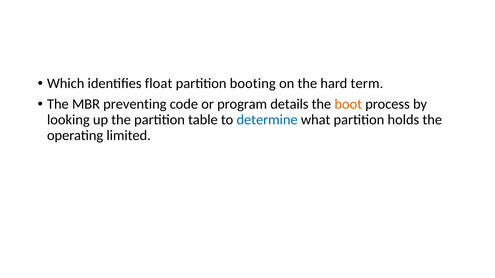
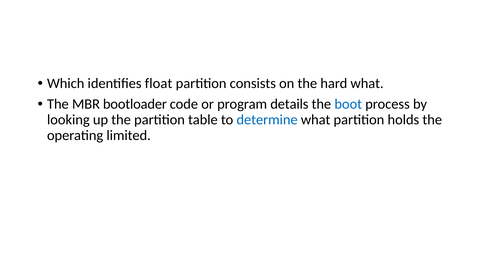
booting: booting -> consists (253, 84)
hard term: term -> what (367, 84)
preventing: preventing -> bootloader (135, 104)
boot colour: orange -> blue (348, 104)
